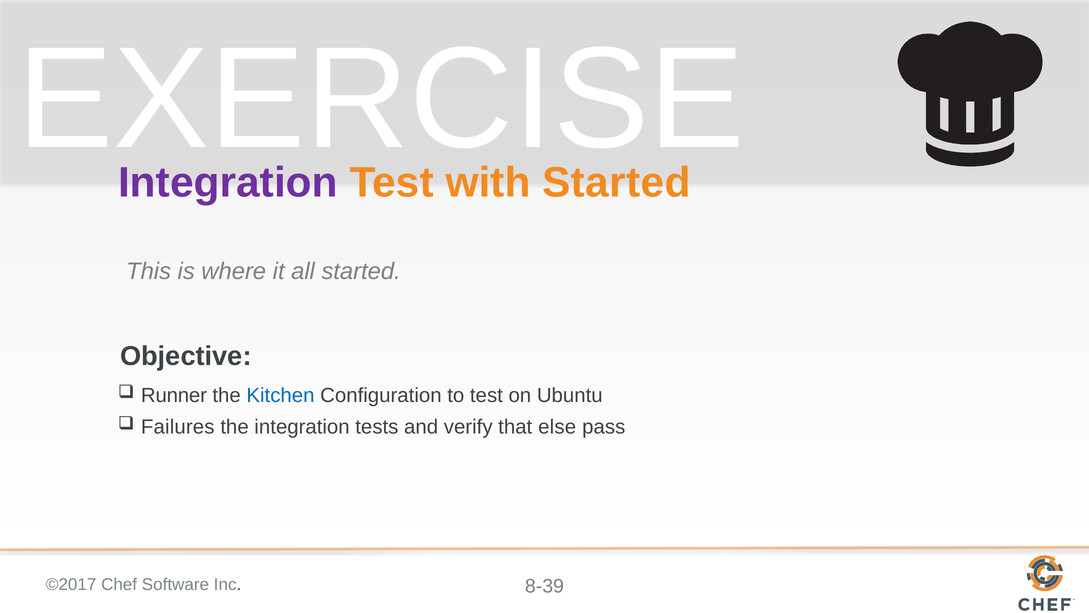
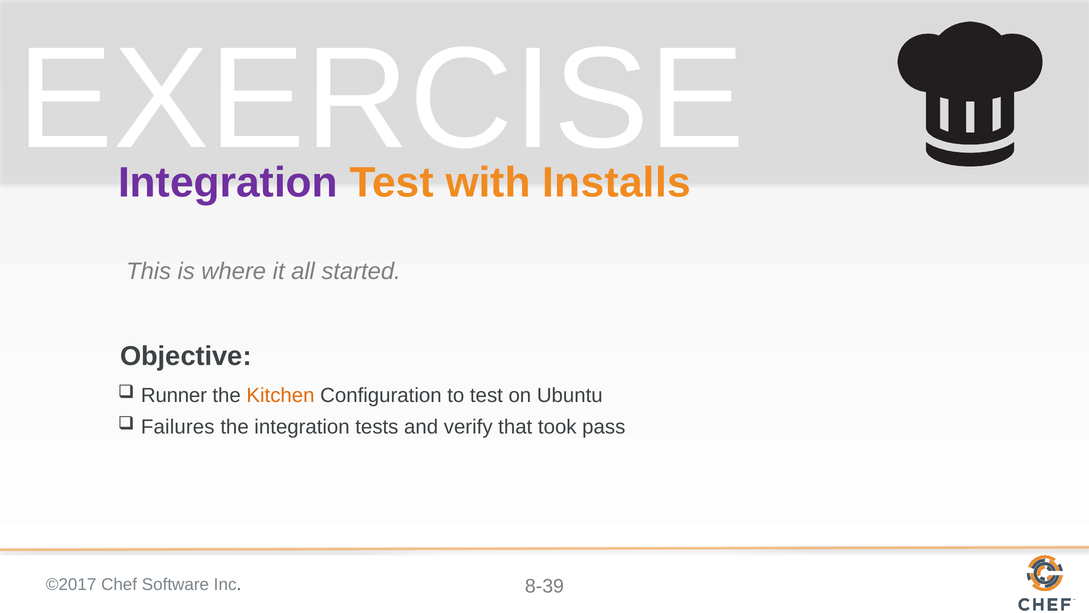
with Started: Started -> Installs (617, 182)
Kitchen colour: blue -> orange (281, 395)
else: else -> took (557, 427)
